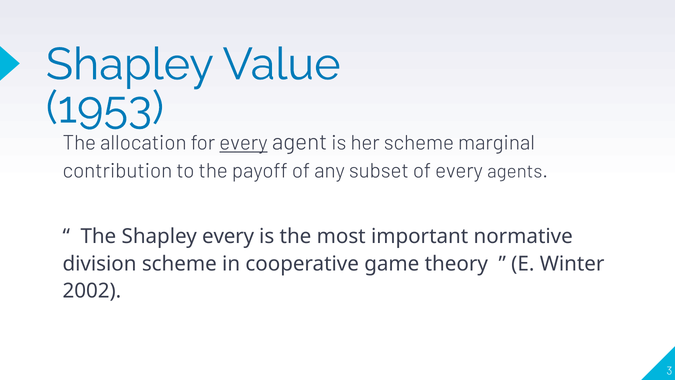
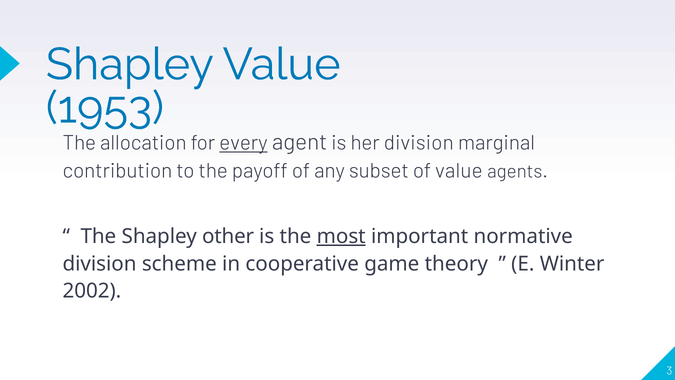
her scheme: scheme -> division (419, 143)
of every: every -> value (459, 171)
Shapley every: every -> other (228, 236)
most underline: none -> present (341, 236)
